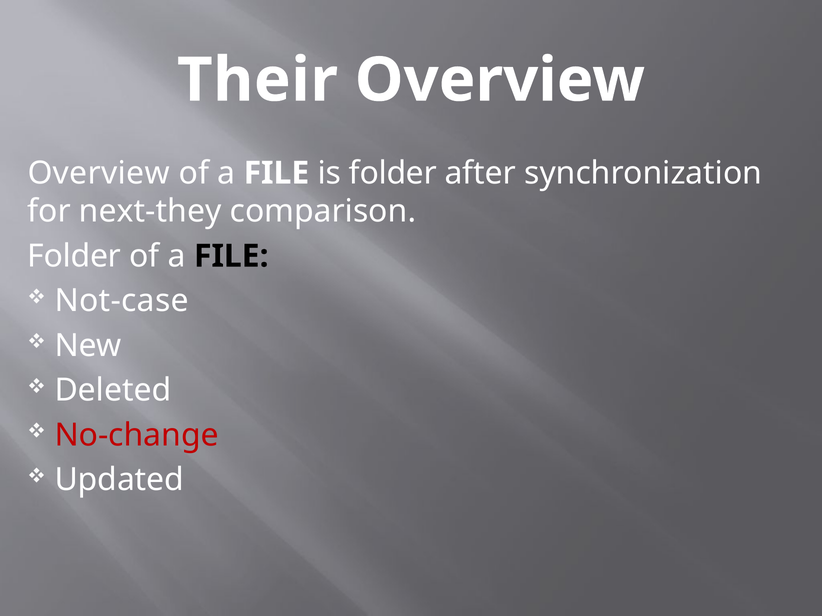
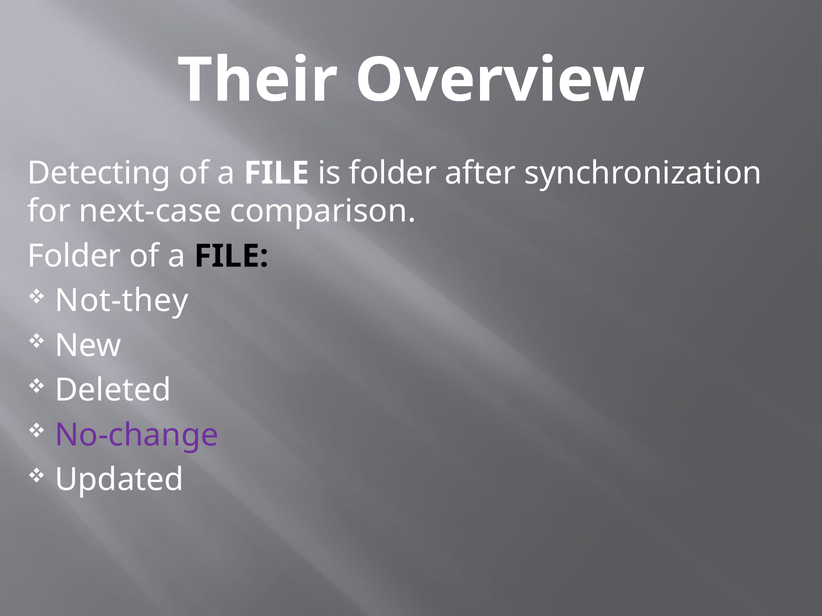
Overview: Overview -> Detecting (99, 173)
next-they: next-they -> next-case (150, 212)
Not-case: Not-case -> Not-they (122, 301)
No-change colour: red -> purple (137, 435)
